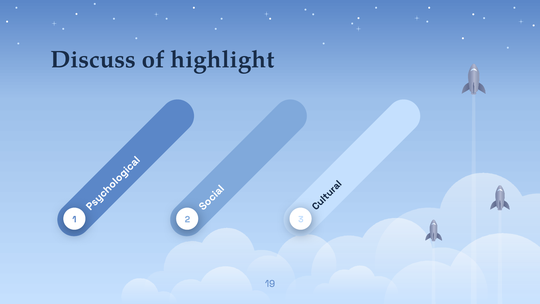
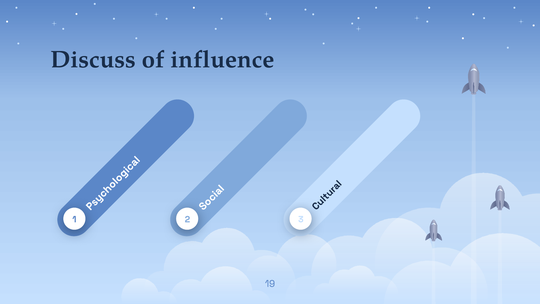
highlight: highlight -> influence (223, 60)
